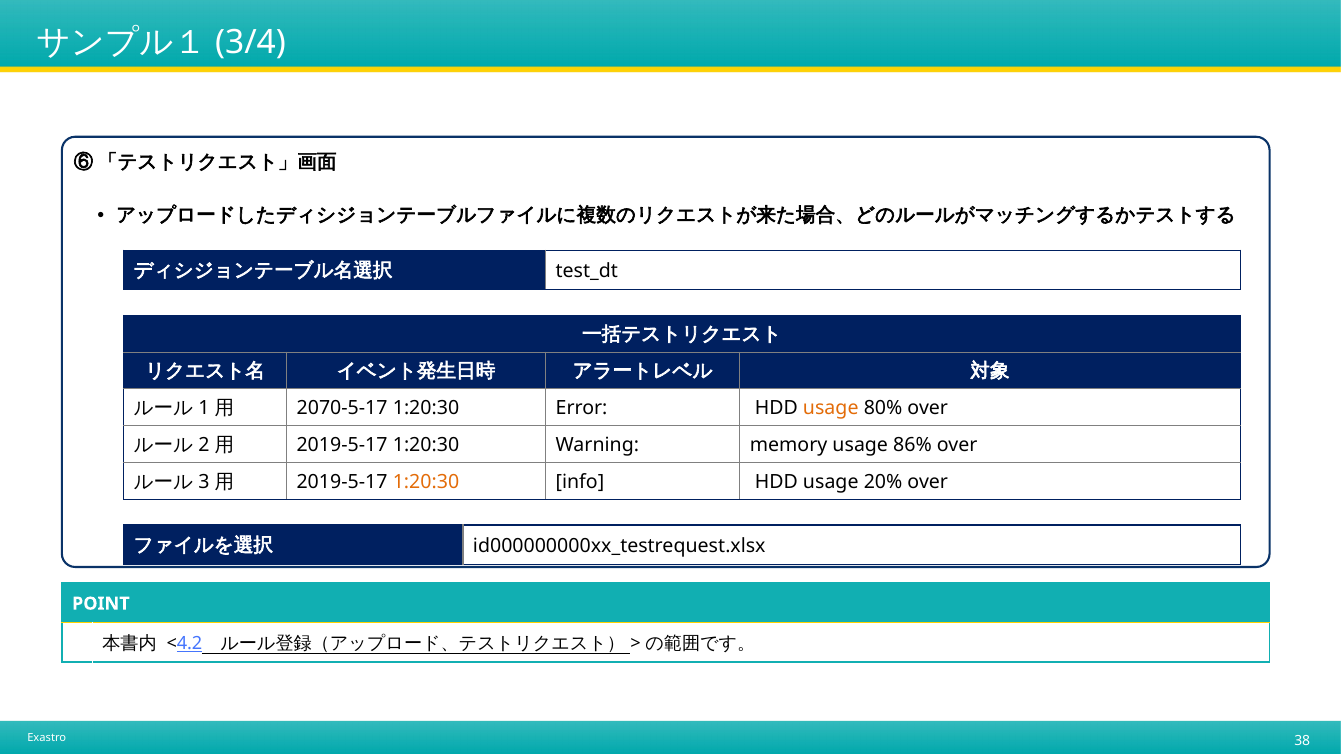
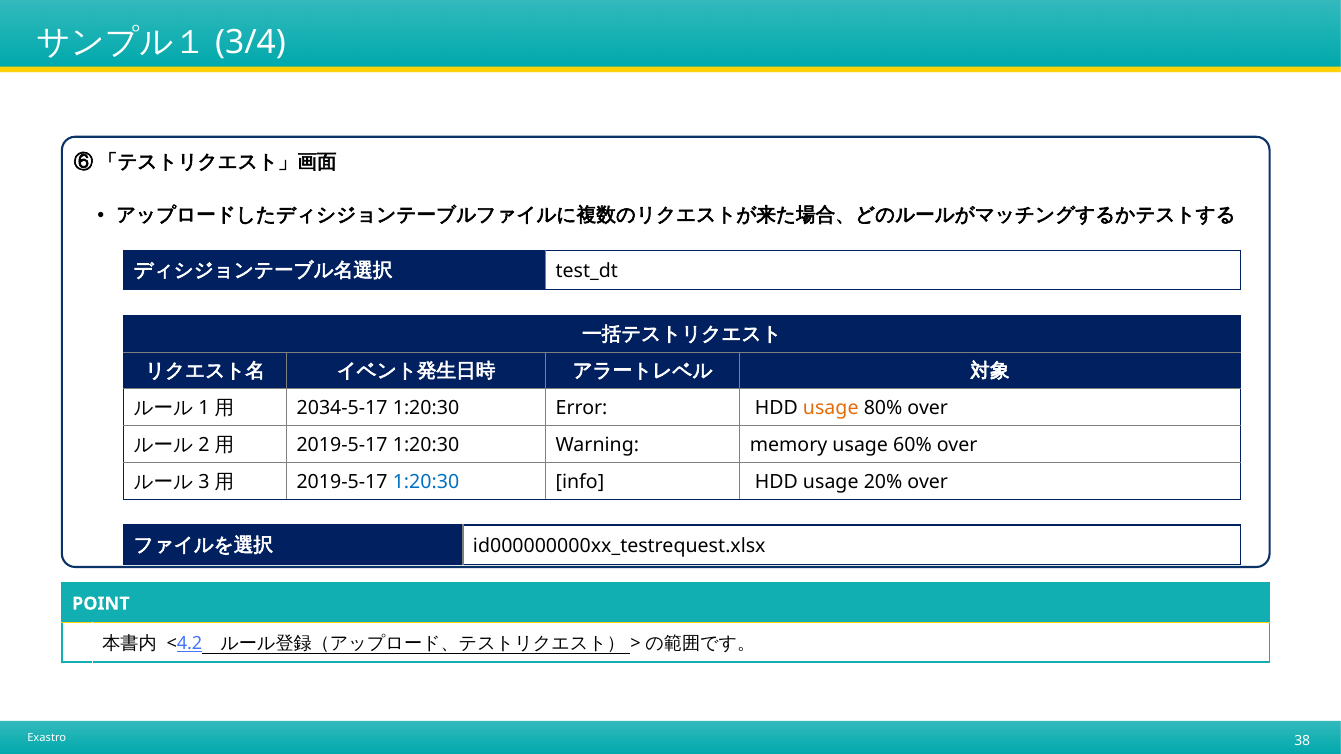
2070-5-17: 2070-5-17 -> 2034-5-17 (342, 409)
86%: 86% -> 60% (913, 446)
1:20:30 colour: orange -> blue (426, 482)
